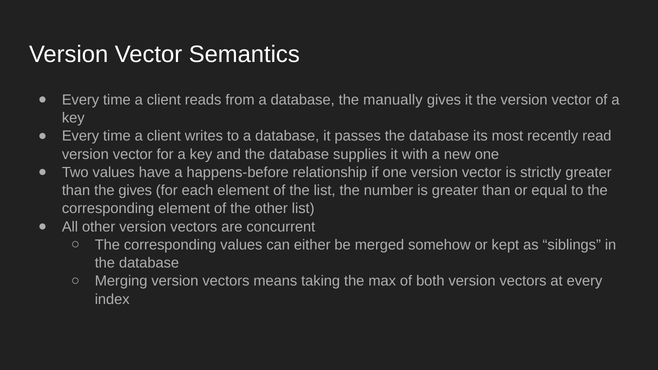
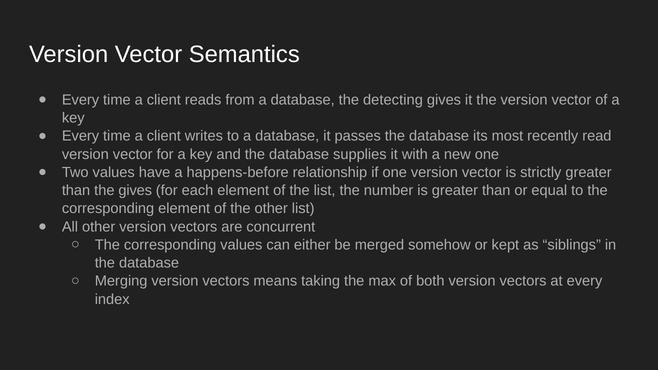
manually: manually -> detecting (393, 100)
